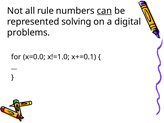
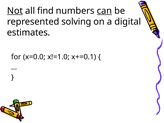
Not underline: none -> present (15, 11)
rule: rule -> find (45, 11)
problems: problems -> estimates (29, 33)
